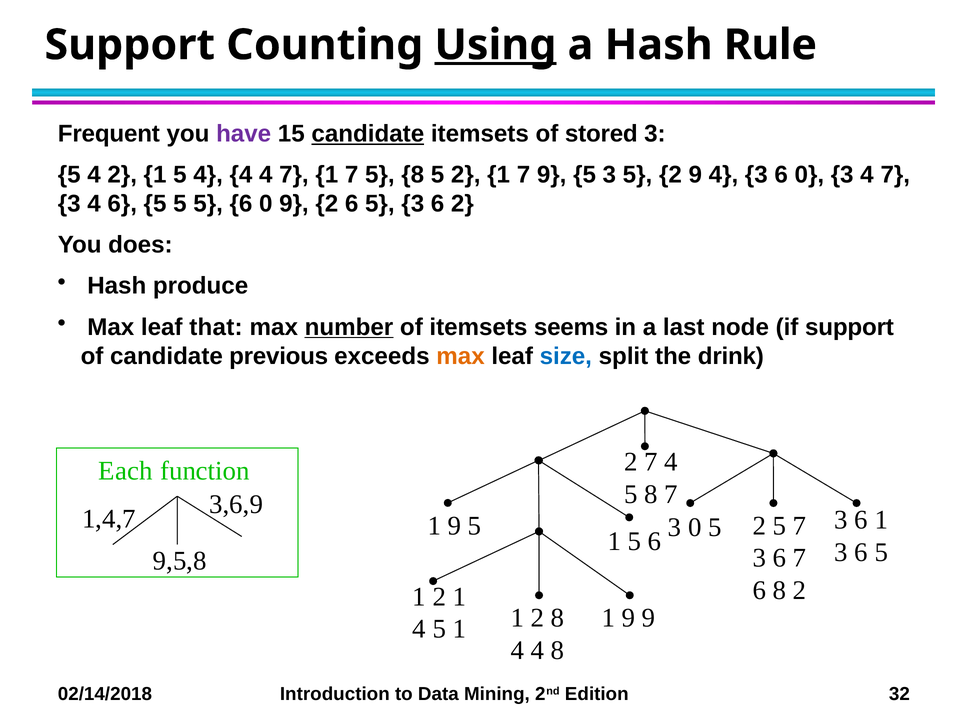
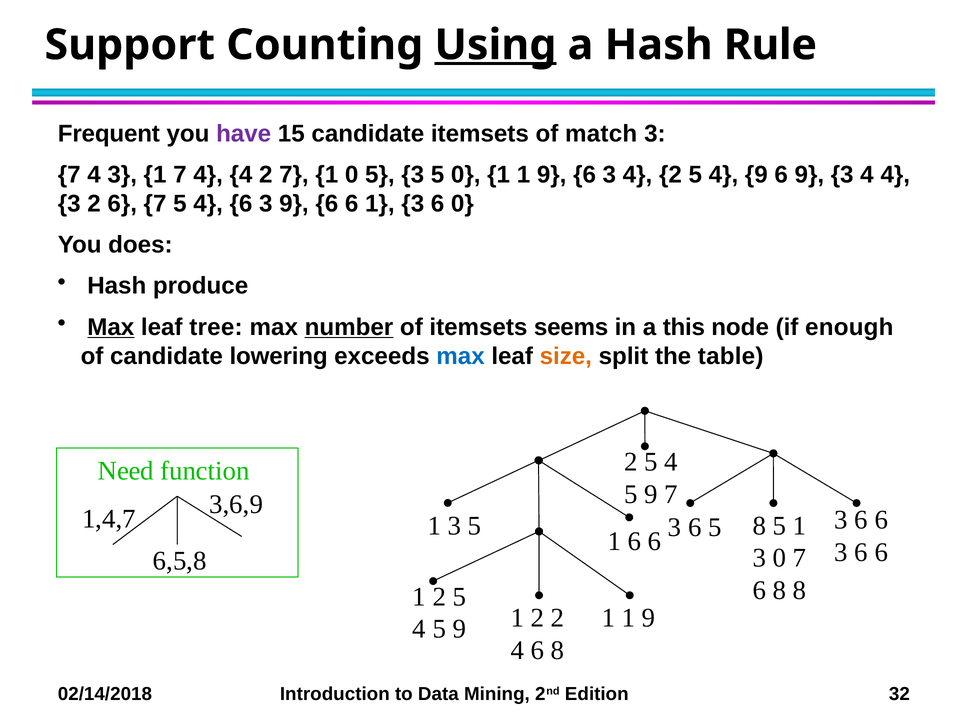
candidate underline: present -> none (368, 134)
stored: stored -> match (601, 134)
5: 5 -> 7 (69, 175)
2: 2 -> 3 (122, 175)
5: 5 -> 7 (180, 175)
4 4 4: 4 -> 2 (266, 175)
7 1 7: 7 -> 0 (352, 175)
8: 8 -> 3 (413, 175)
2: 2 -> 0 (466, 175)
7: 7 -> 1 (524, 175)
5: 5 -> 6 (585, 175)
5: 5 -> 4 (638, 175)
9: 9 -> 5 (695, 175)
4 3: 3 -> 9 (756, 175)
0: 0 -> 9 (809, 175)
3 4 7: 7 -> 4 (895, 175)
4: 4 -> 2 (94, 204)
5: 5 -> 7 (155, 204)
5: 5 -> 4 (208, 204)
0: 0 -> 3 (266, 204)
2: 2 -> 6 (327, 204)
5: 5 -> 1 (380, 204)
6 2: 2 -> 0 (462, 204)
Max underline: none -> present (111, 327)
that: that -> tree (216, 327)
last: last -> this (684, 327)
if support: support -> enough (849, 327)
previous: previous -> lowering (279, 356)
max colour: orange -> blue (460, 356)
size colour: blue -> orange (566, 356)
drink: drink -> table (731, 356)
7: 7 -> 5 (651, 462)
Each: Each -> Need (126, 471)
8: 8 -> 9 (651, 494)
1: 1 -> 6 (881, 520)
9: 9 -> 3 (454, 526)
0: 0 -> 6 (695, 527)
2: 2 -> 8 (759, 526)
7: 7 -> 1 (800, 526)
5: 5 -> 6 (634, 542)
5: 5 -> 6 (881, 552)
6: 6 -> 0 (780, 558)
9,5,8: 9,5,8 -> 6,5,8 (180, 561)
8 2: 2 -> 8 (800, 590)
1 2 1: 1 -> 5 (459, 597)
9: 9 -> 1 (628, 618)
1: 1 -> 9 (459, 629)
2 8: 8 -> 2 (558, 618)
4: 4 -> 6 (537, 650)
